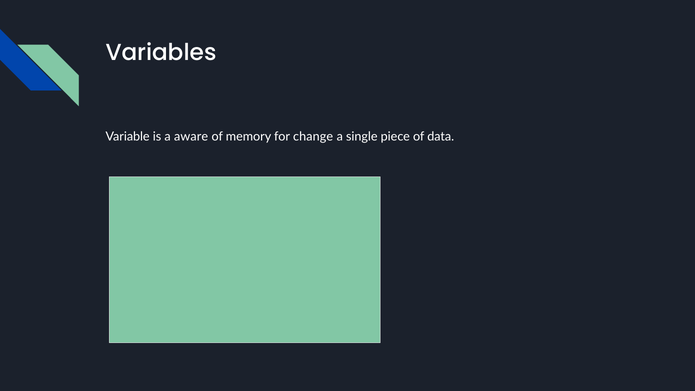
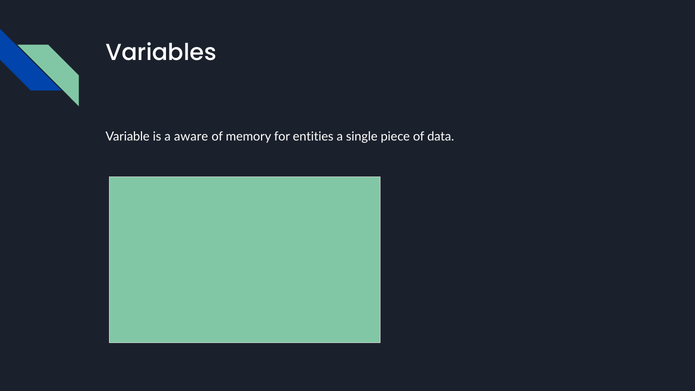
change: change -> entities (313, 137)
